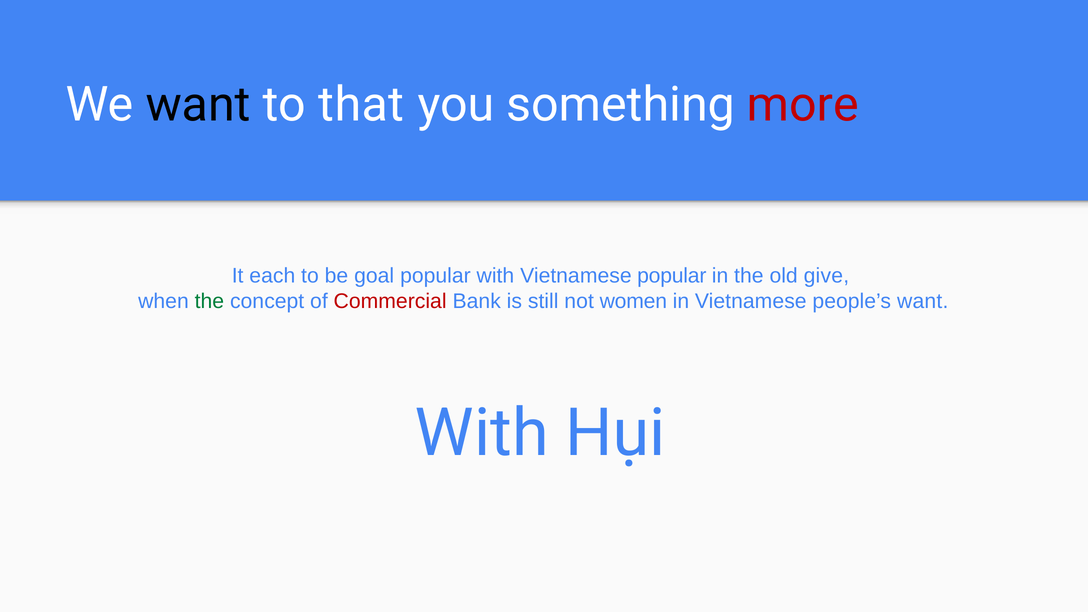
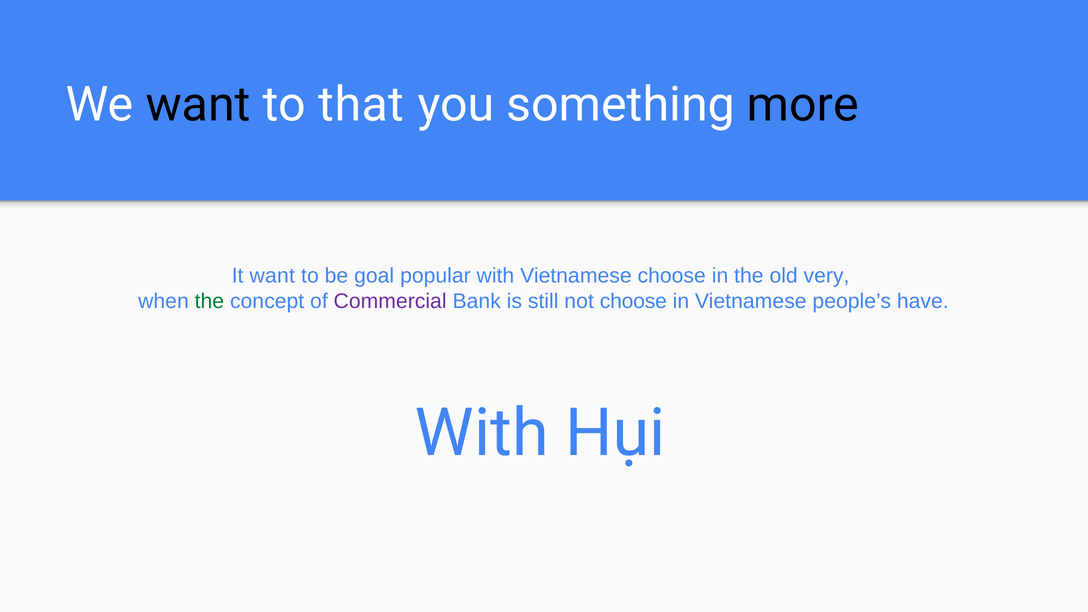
more colour: red -> black (803, 105)
It each: each -> want (272, 276)
Vietnamese popular: popular -> choose (672, 276)
give: give -> very (826, 276)
Commercial colour: red -> purple (390, 301)
not women: women -> choose (633, 301)
people’s want: want -> have (923, 301)
